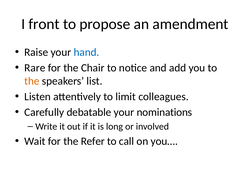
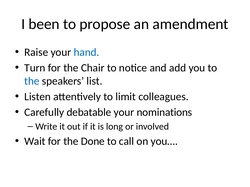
front: front -> been (44, 24)
Rare: Rare -> Turn (35, 68)
the colour: orange -> blue (32, 81)
Refer: Refer -> Done (93, 142)
